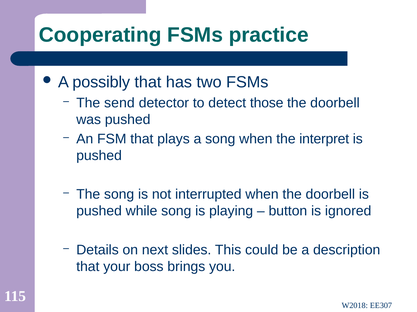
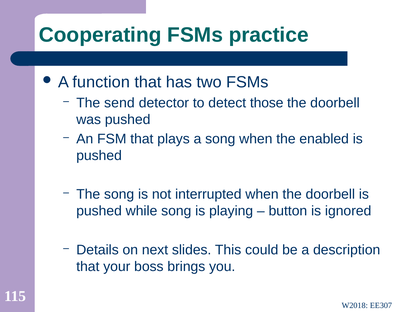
possibly: possibly -> function (101, 82)
interpret: interpret -> enabled (324, 139)
